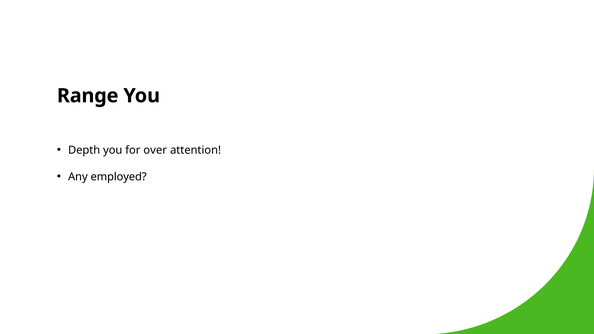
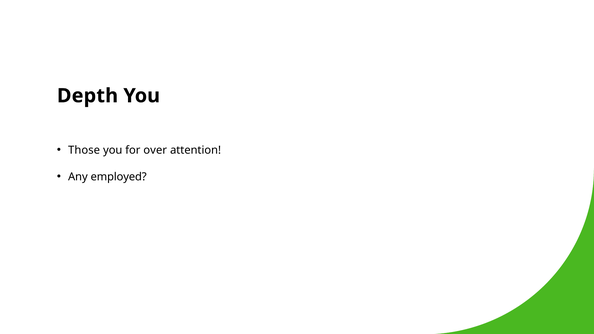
Range: Range -> Depth (88, 96)
Depth: Depth -> Those (84, 150)
